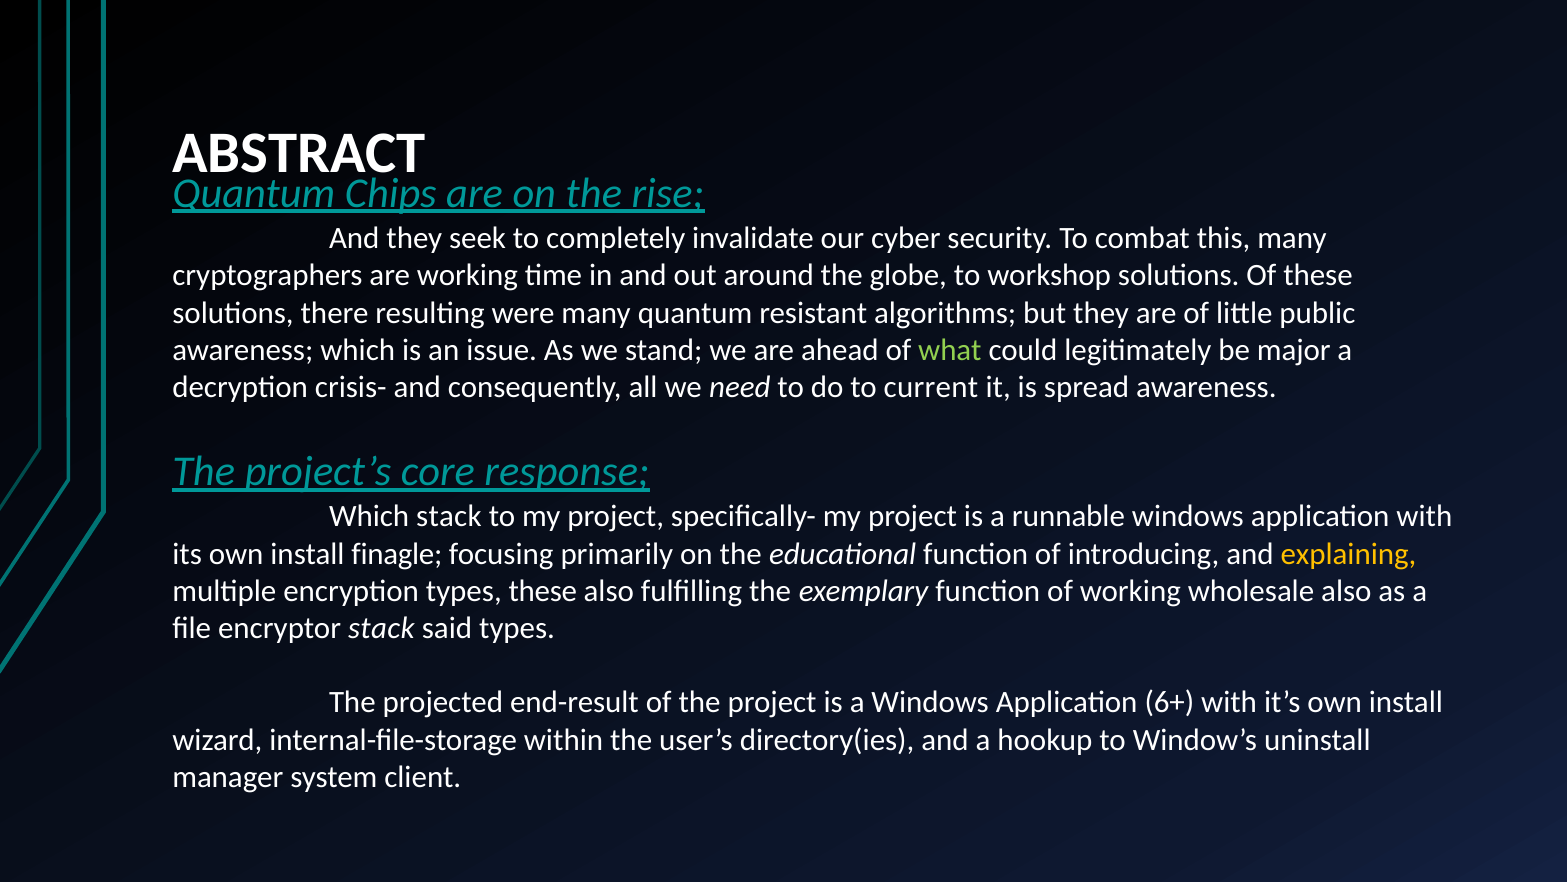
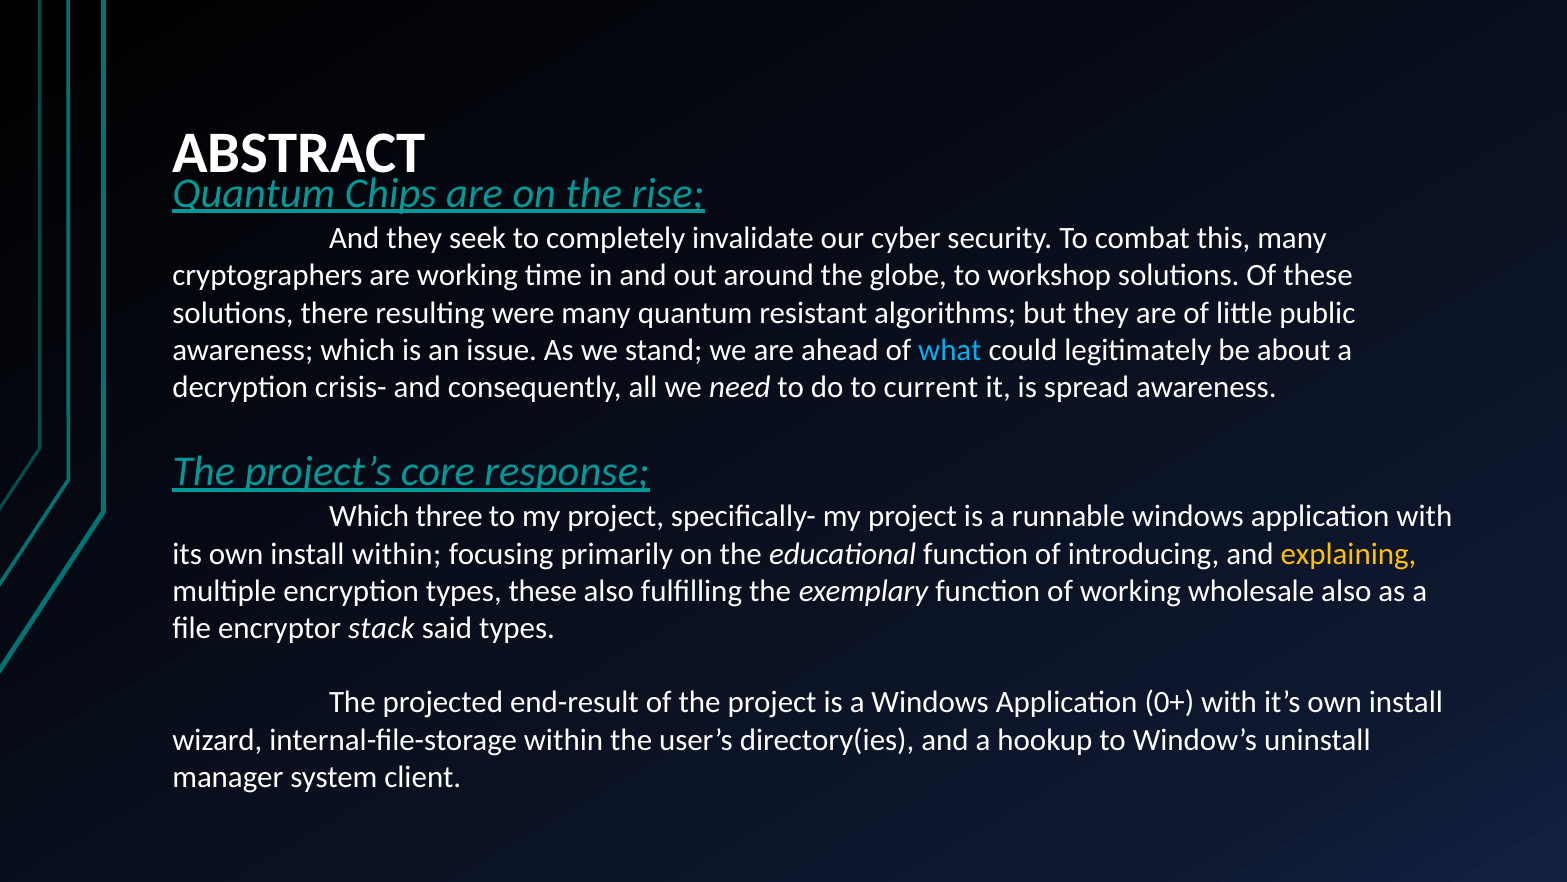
what colour: light green -> light blue (950, 350)
major: major -> about (1294, 350)
Which stack: stack -> three (449, 516)
install finagle: finagle -> within (397, 554)
6+: 6+ -> 0+ (1169, 702)
